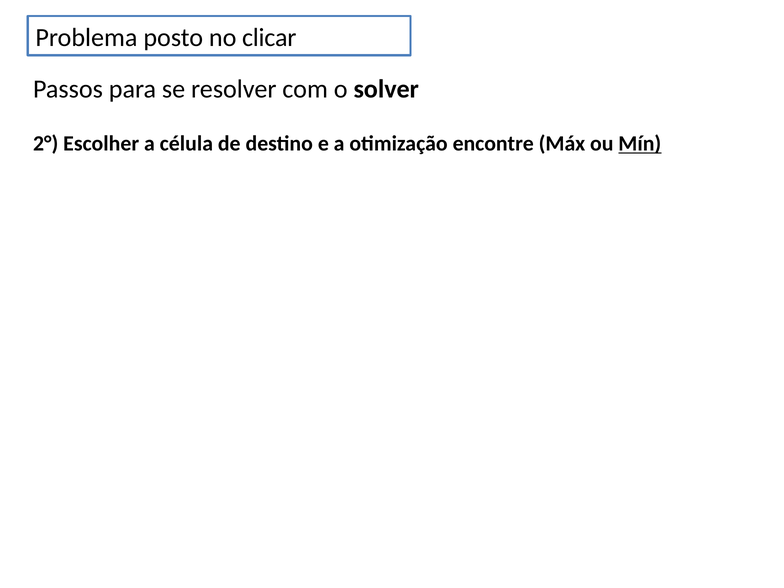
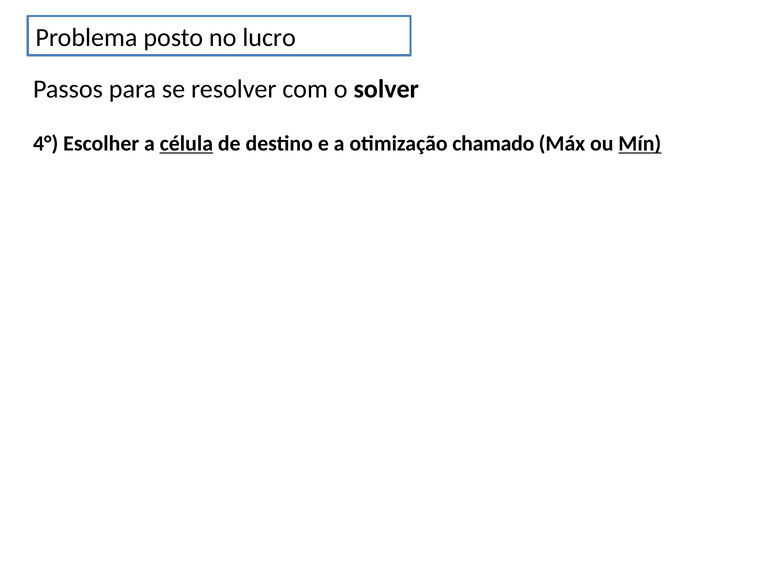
clicar: clicar -> lucro (269, 38)
2°: 2° -> 4° (46, 144)
célula underline: none -> present (186, 144)
encontre: encontre -> chamado (493, 144)
